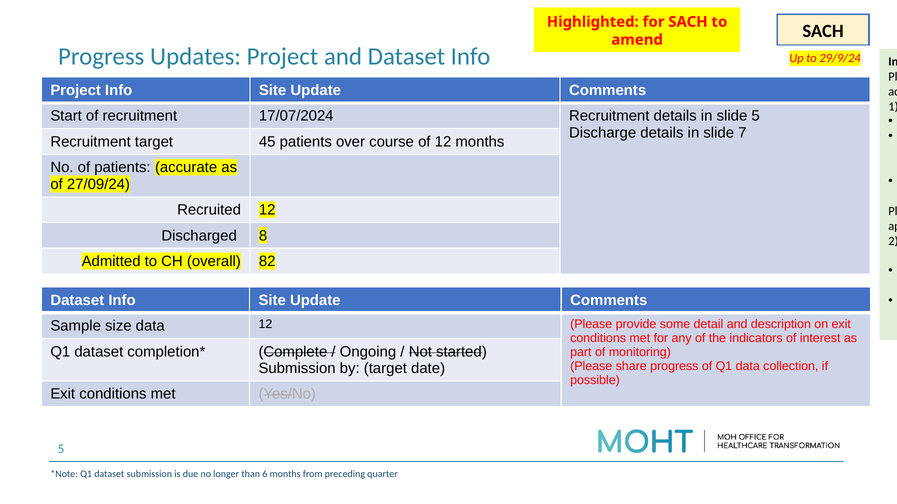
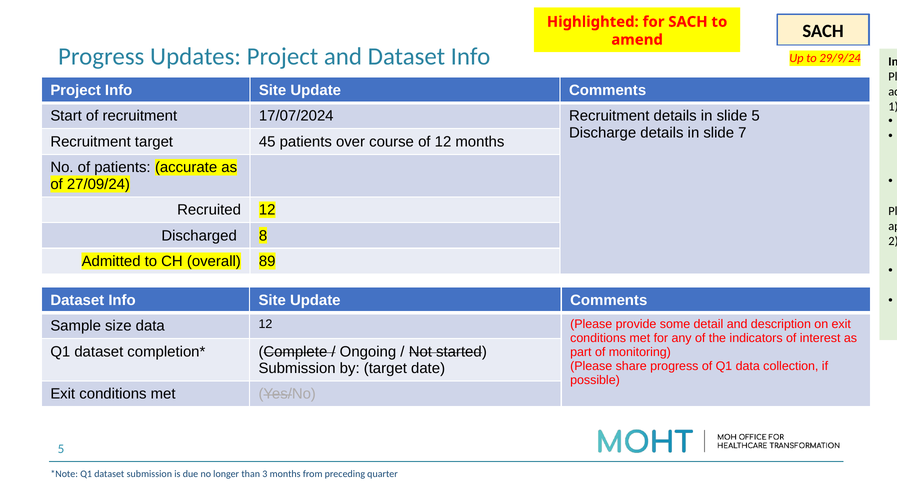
82: 82 -> 89 (267, 262)
6: 6 -> 3 (265, 475)
